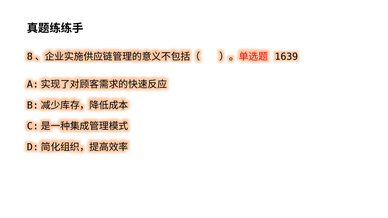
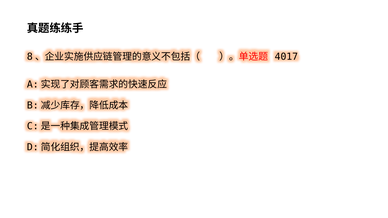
1639: 1639 -> 4017 (286, 57)
